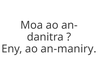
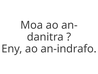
an-maniry: an-maniry -> an-indrafo (69, 48)
